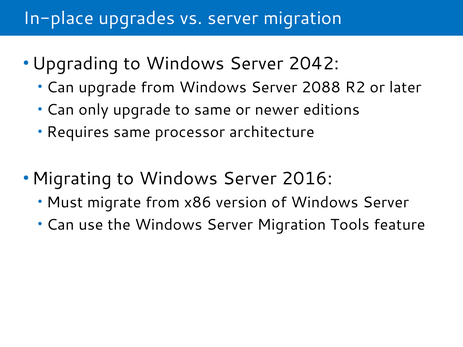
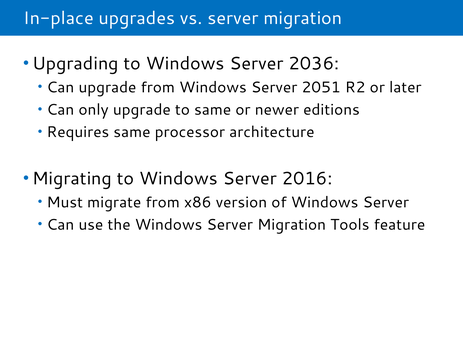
2042: 2042 -> 2036 (314, 64)
2088: 2088 -> 2051 (321, 88)
